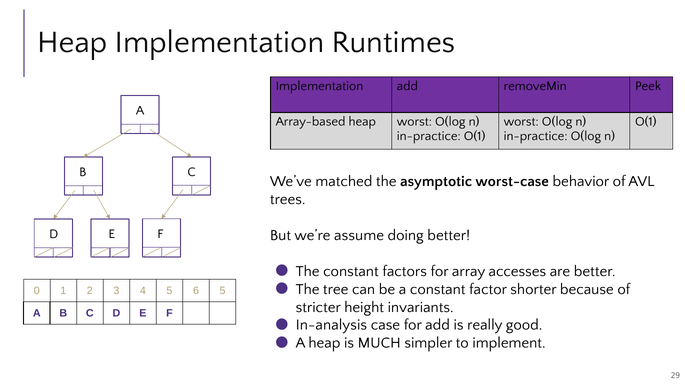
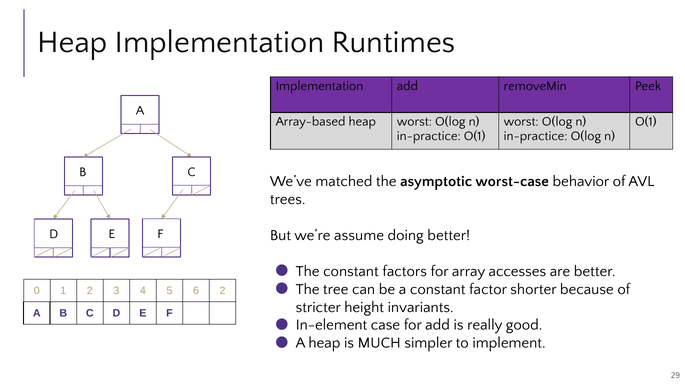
6 5: 5 -> 2 (223, 291)
In-analysis: In-analysis -> In-element (331, 325)
